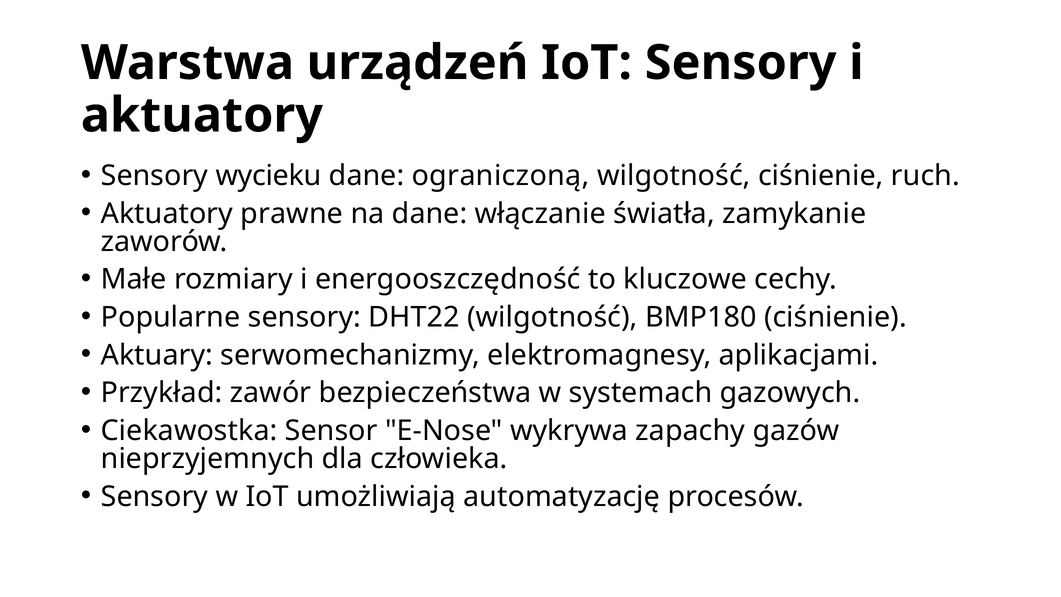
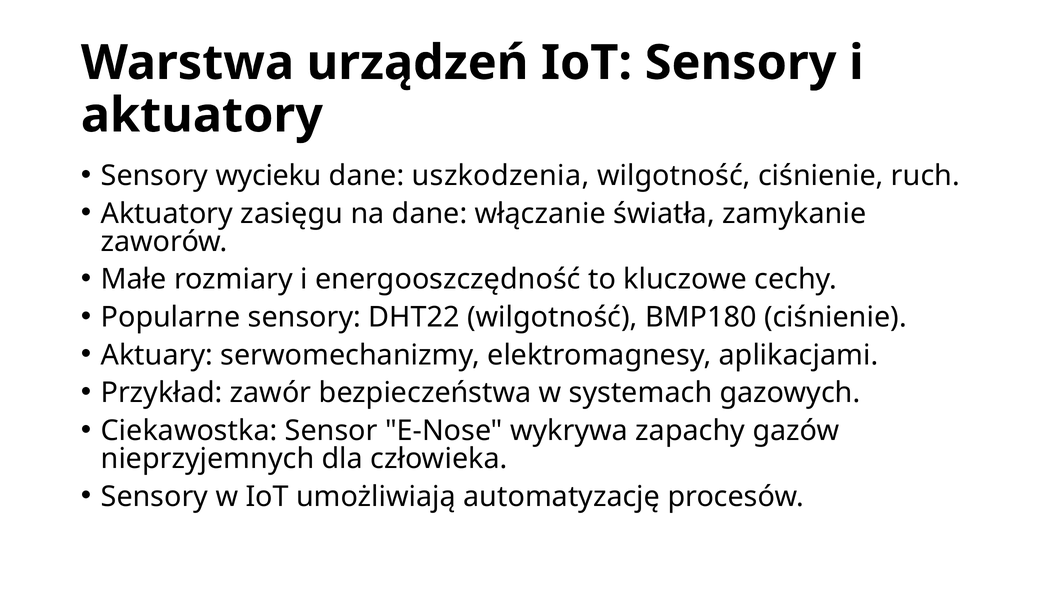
ograniczoną: ograniczoną -> uszkodzenia (501, 176)
prawne: prawne -> zasięgu (292, 214)
